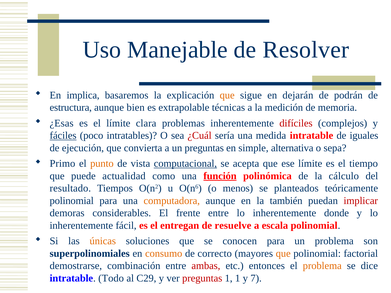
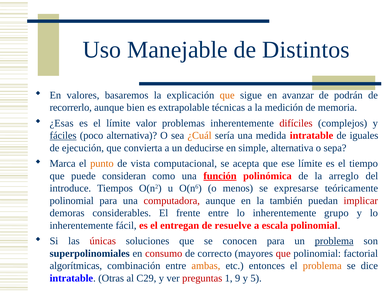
Resolver: Resolver -> Distintos (306, 50)
implica: implica -> valores (83, 95)
dejarán: dejarán -> avanzar (298, 95)
estructura: estructura -> recorrerlo (71, 108)
clara: clara -> valor (146, 123)
poco intratables: intratables -> alternativa (132, 136)
¿Cuál colour: red -> orange (200, 136)
un preguntas: preguntas -> deducirse (204, 148)
Primo: Primo -> Marca (63, 164)
computacional underline: present -> none (185, 164)
actualidad: actualidad -> consideran (124, 176)
cálculo: cálculo -> arreglo (344, 176)
resultado: resultado -> introduce (70, 188)
planteados: planteados -> expresarse (296, 188)
computadora colour: orange -> red (172, 201)
donde: donde -> grupo (336, 213)
únicas colour: orange -> red (103, 241)
problema underline: none -> present (334, 241)
consumo colour: orange -> red (164, 254)
que colour: orange -> red (283, 254)
demostrarse: demostrarse -> algorítmicas (76, 266)
ambas colour: red -> orange (206, 266)
Todo: Todo -> Otras (111, 278)
1 1: 1 -> 9 (238, 278)
7: 7 -> 5 (256, 278)
